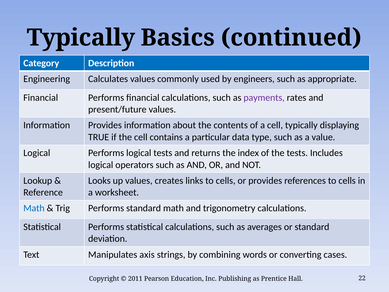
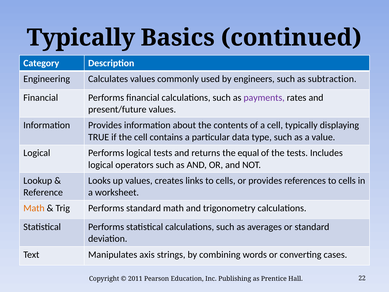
appropriate: appropriate -> subtraction (332, 79)
index: index -> equal (248, 153)
Math colour: blue -> orange (34, 208)
